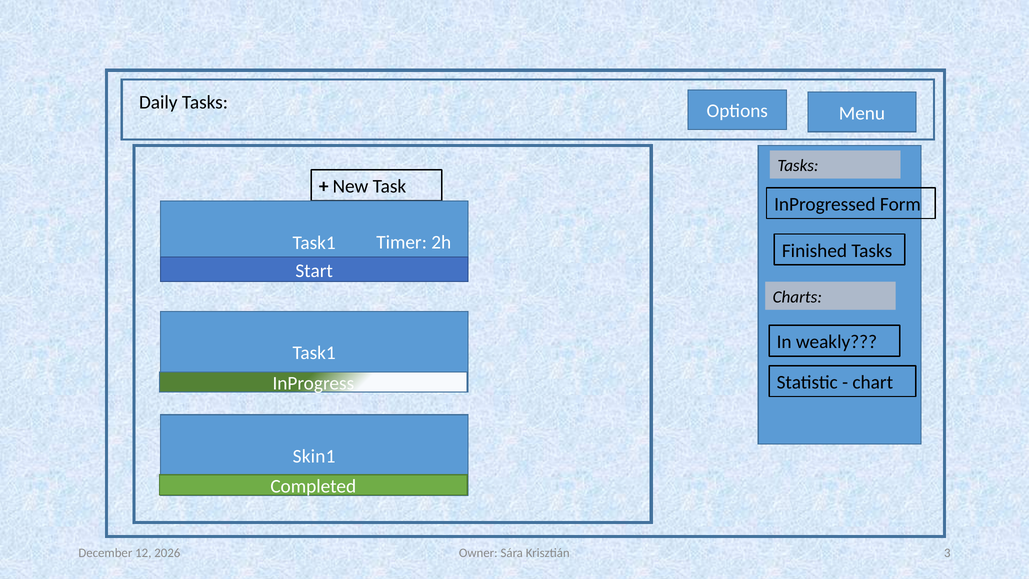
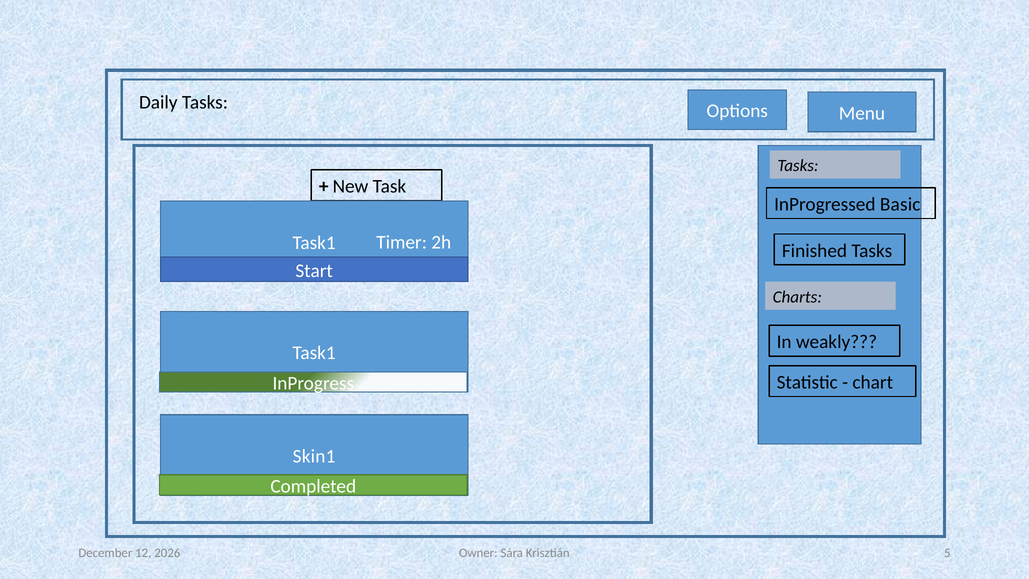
Form: Form -> Basic (900, 204)
3: 3 -> 5 (947, 553)
